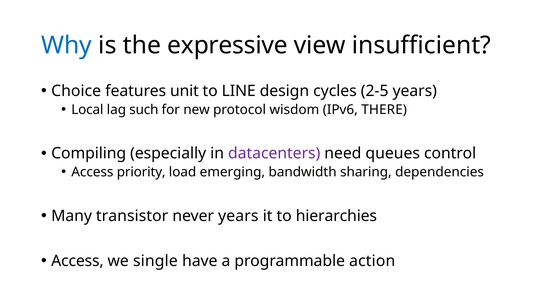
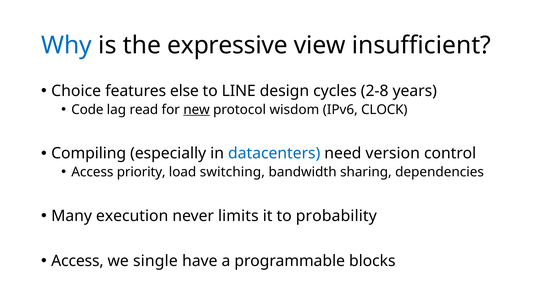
unit: unit -> else (184, 91)
2-5: 2-5 -> 2-8 (375, 91)
Local: Local -> Code (87, 110)
such: such -> read (144, 110)
new underline: none -> present (197, 110)
THERE: THERE -> CLOCK (384, 110)
datacenters colour: purple -> blue (274, 154)
queues: queues -> version (393, 154)
emerging: emerging -> switching (232, 172)
transistor: transistor -> execution (132, 216)
never years: years -> limits (238, 216)
hierarchies: hierarchies -> probability (336, 216)
action: action -> blocks (372, 261)
